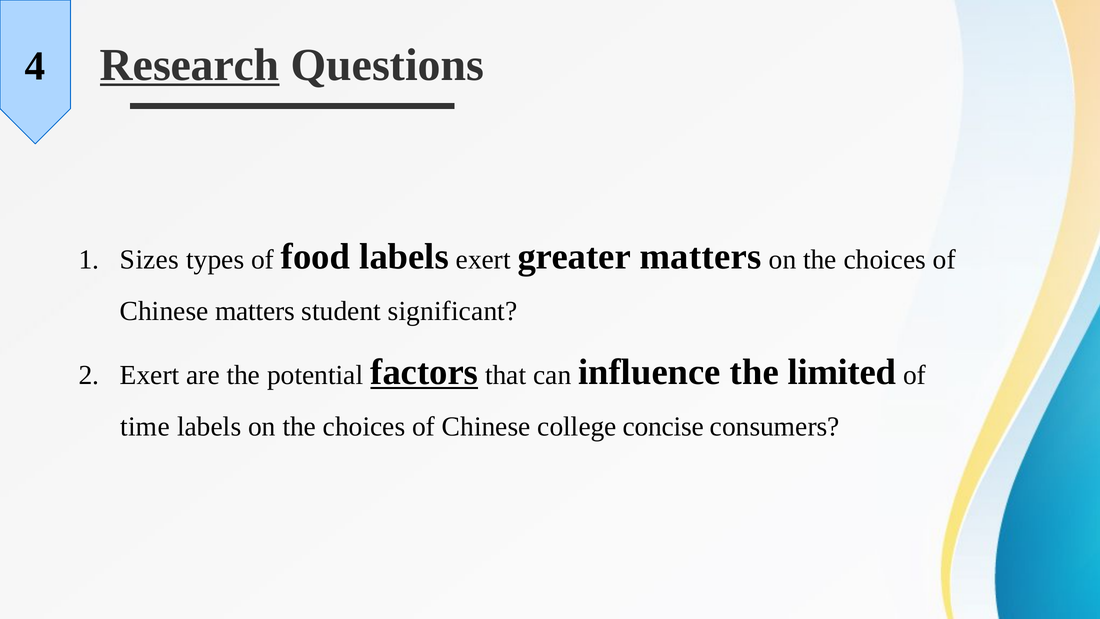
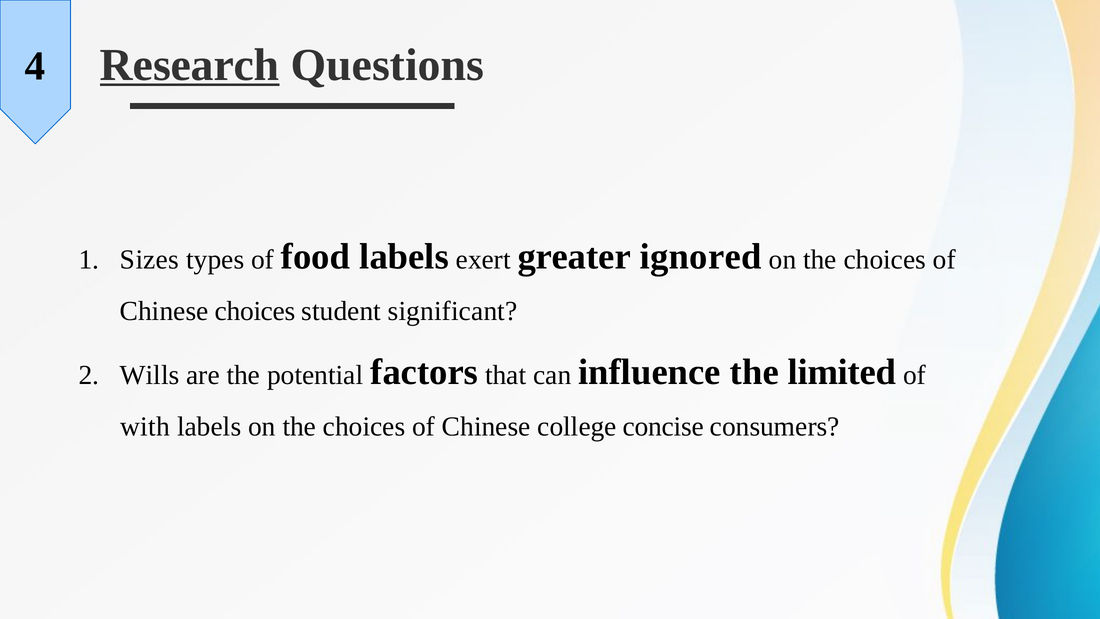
greater matters: matters -> ignored (701, 256)
Chinese matters: matters -> choices (255, 311)
Exert: Exert -> Wills (150, 375)
factors underline: present -> none (424, 372)
time: time -> with (145, 426)
